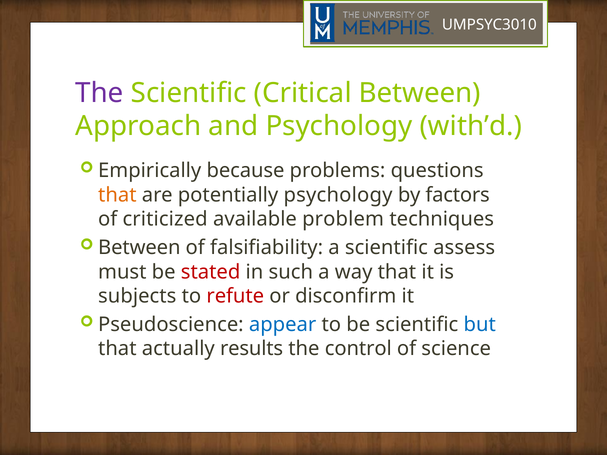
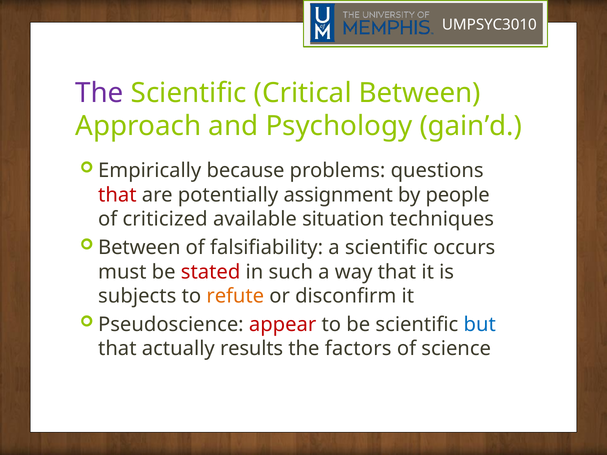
with’d: with’d -> gain’d (471, 126)
that colour: orange -> red (117, 195)
potentially psychology: psychology -> assignment (338, 195)
factors: factors -> people (458, 195)
problem: problem -> situation (343, 219)
assess: assess -> occurs (464, 248)
refute colour: red -> orange (235, 296)
appear colour: blue -> red (283, 325)
control: control -> factors (358, 349)
